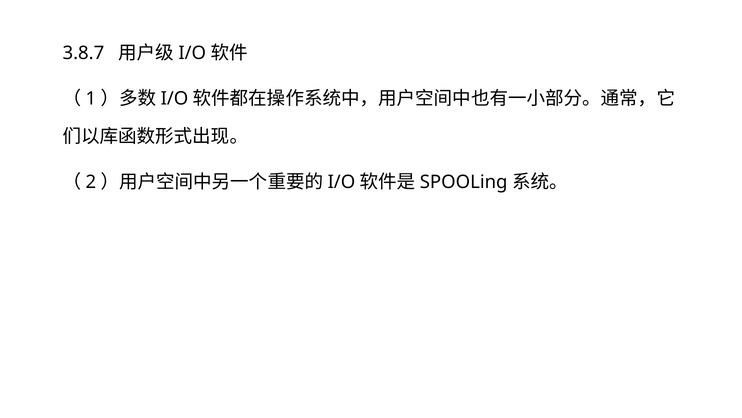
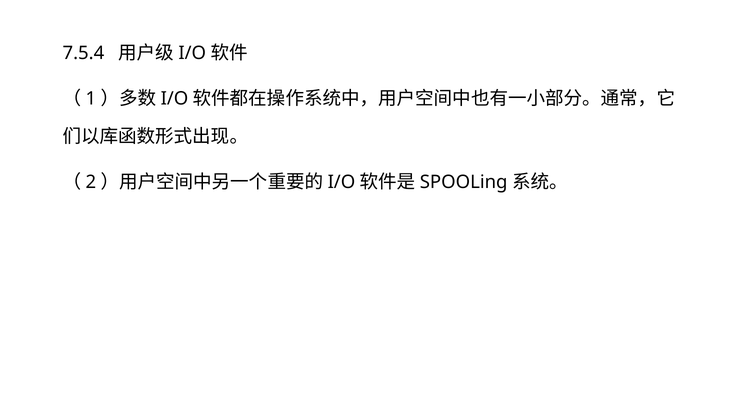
3.8.7: 3.8.7 -> 7.5.4 (83, 53)
